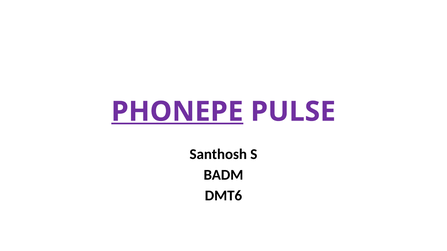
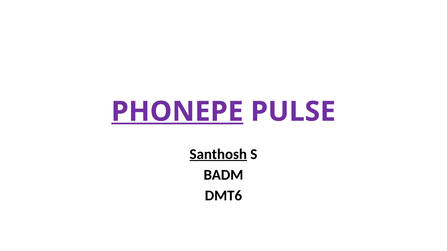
Santhosh underline: none -> present (218, 154)
